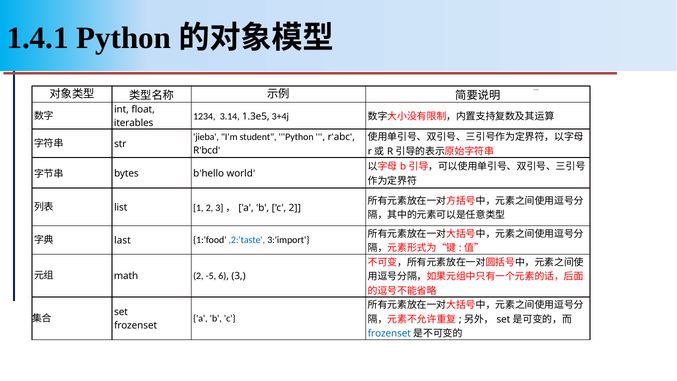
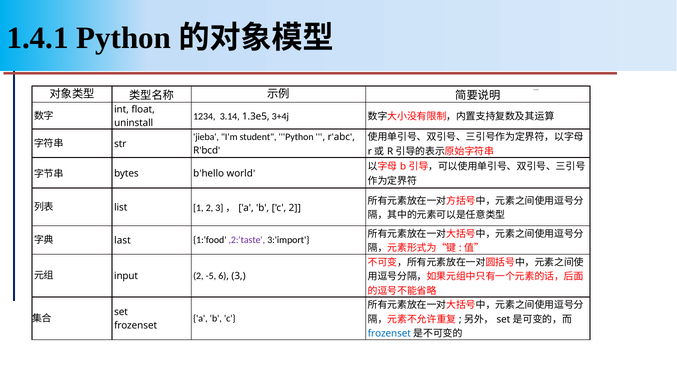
iterables: iterables -> uninstall (134, 123)
,2:'taste colour: blue -> purple (247, 240)
math: math -> input (126, 276)
